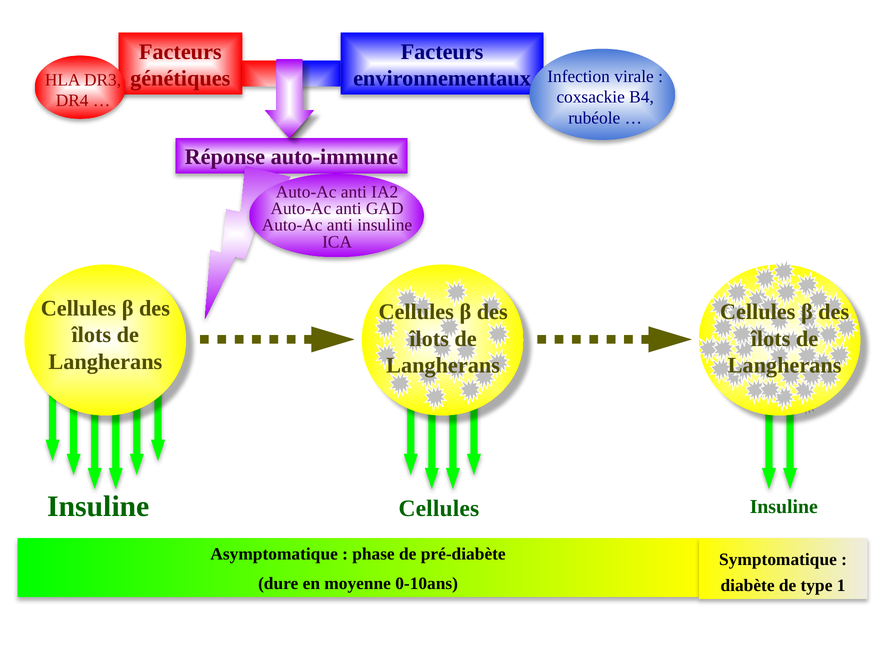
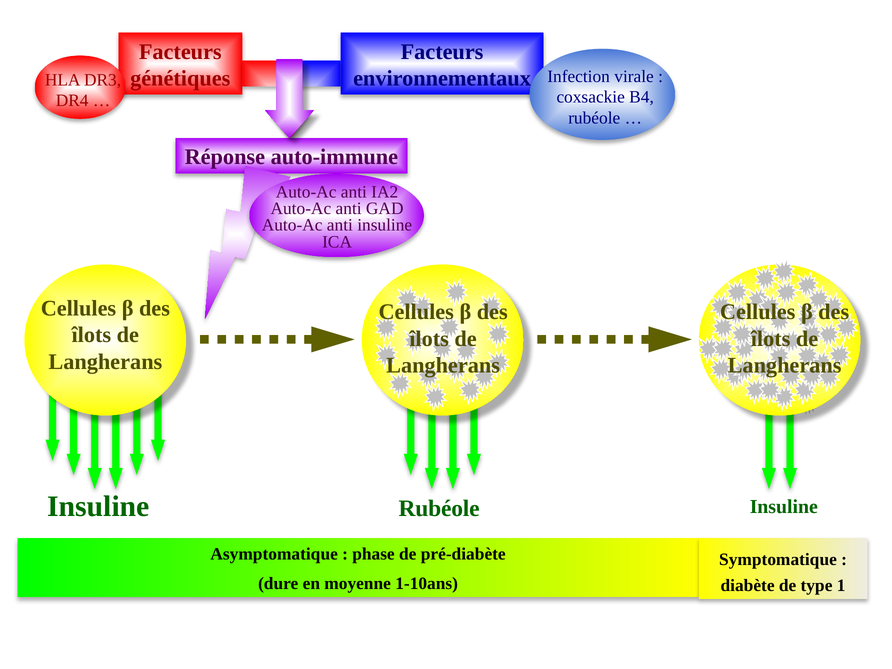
Cellules: Cellules -> Rubéole (439, 509)
0-10ans: 0-10ans -> 1-10ans (427, 584)
